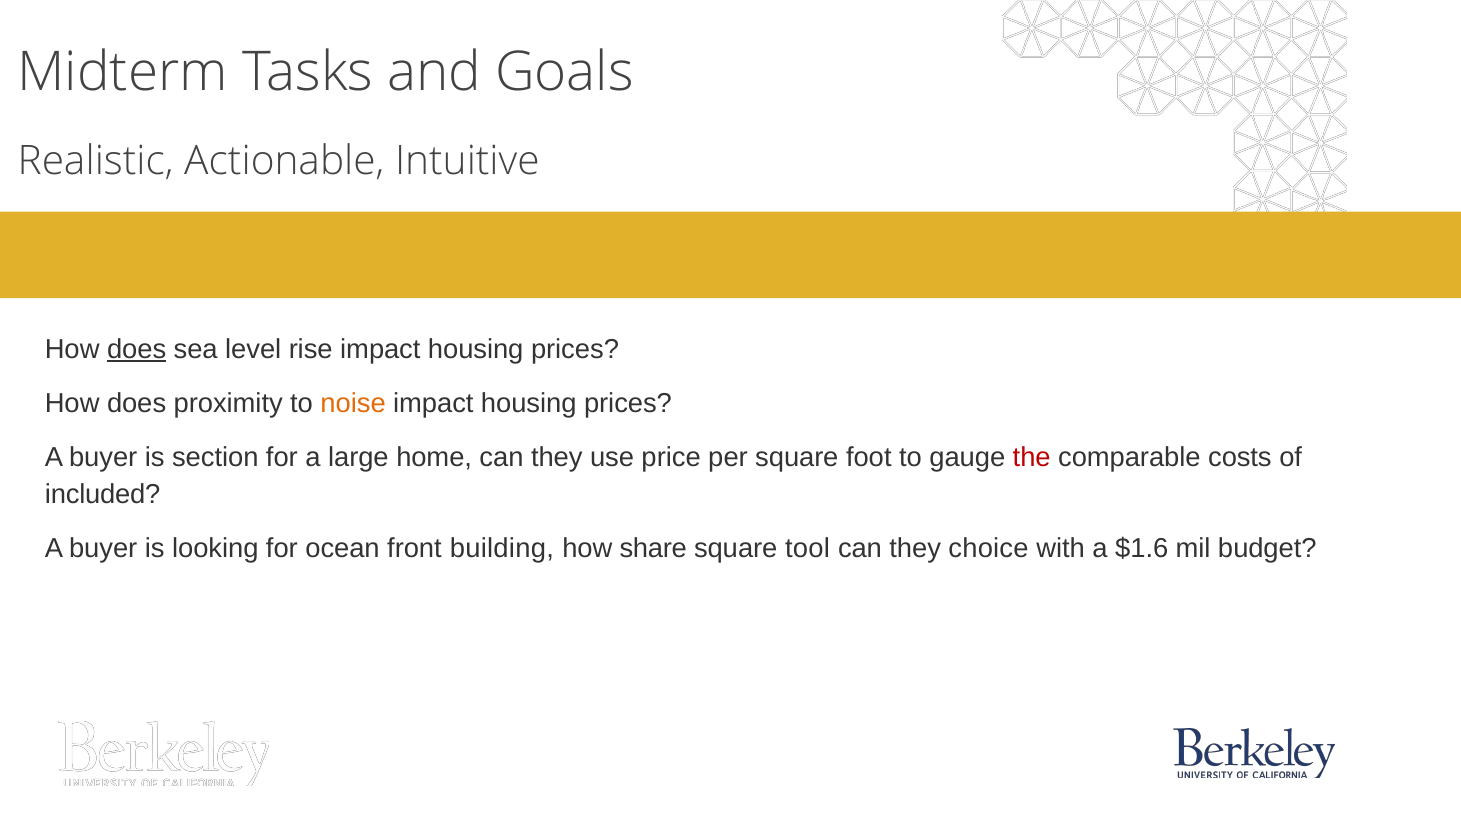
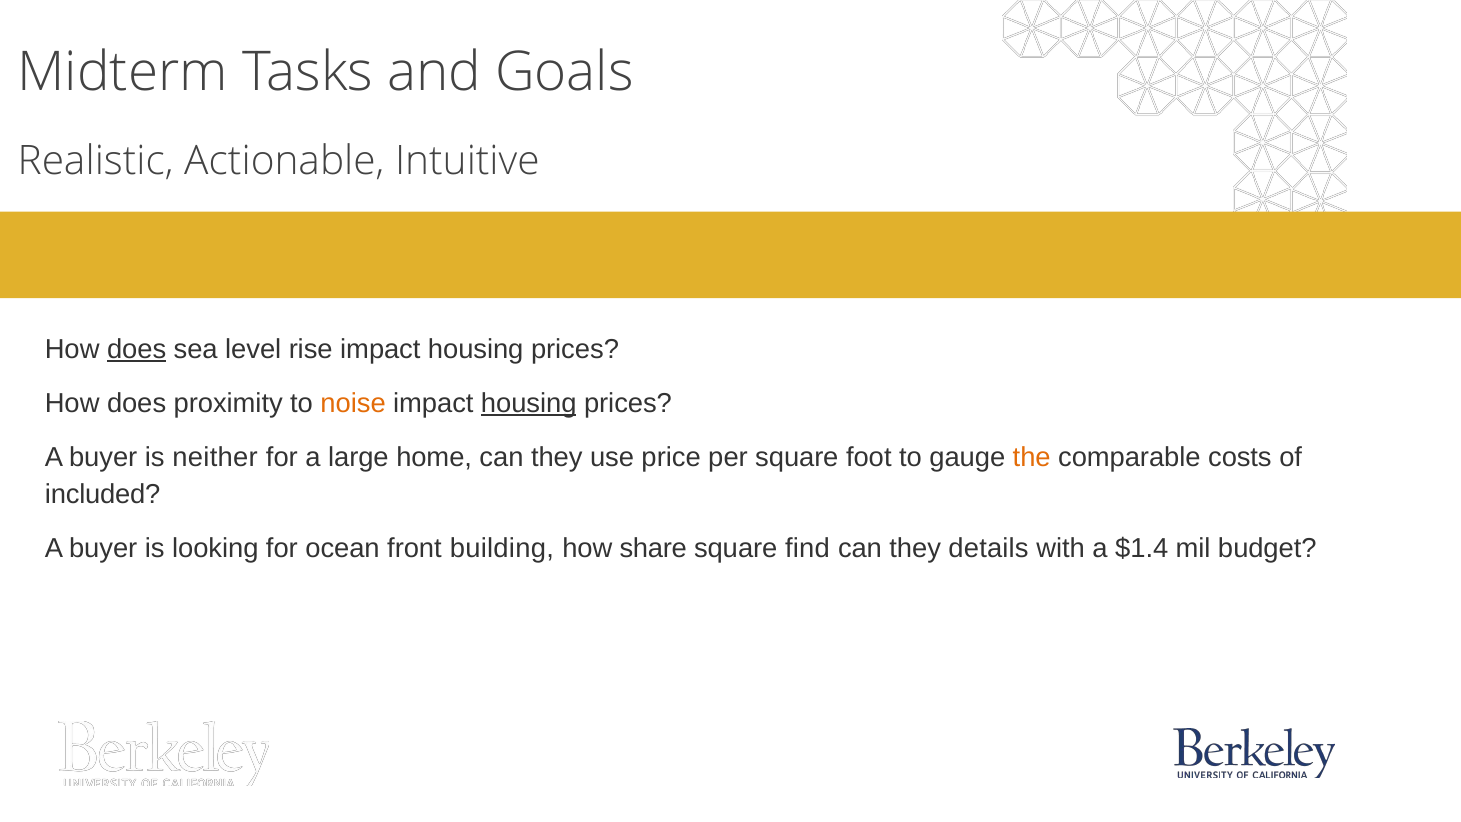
housing underline: none -> present (529, 403)
section: section -> neither (215, 457)
the colour: red -> orange (1032, 457)
tool: tool -> find (808, 549)
choice: choice -> details (989, 549)
$1.6: $1.6 -> $1.4 (1142, 549)
